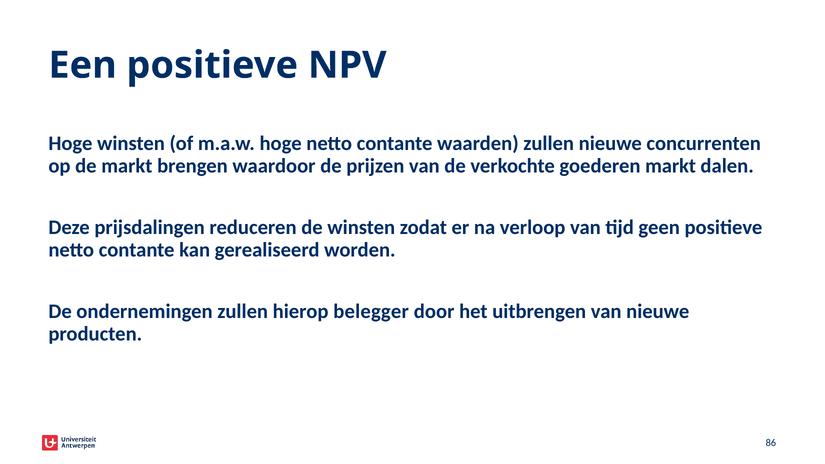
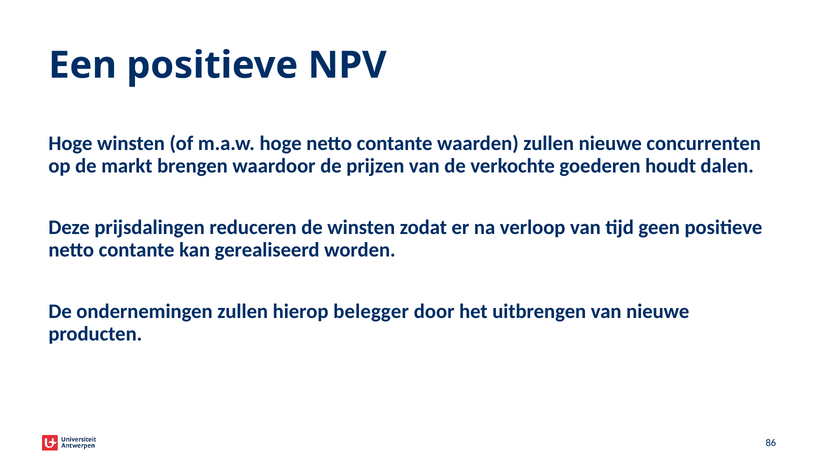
goederen markt: markt -> houdt (671, 166)
